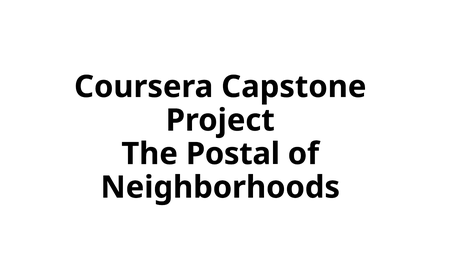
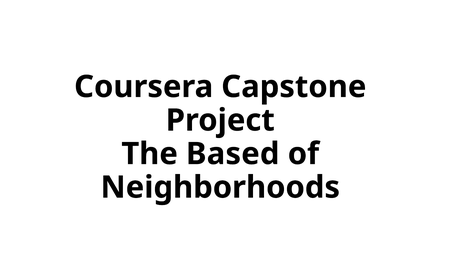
Postal: Postal -> Based (233, 154)
